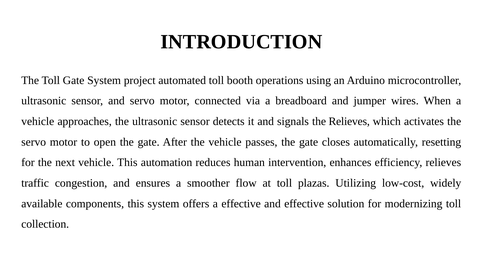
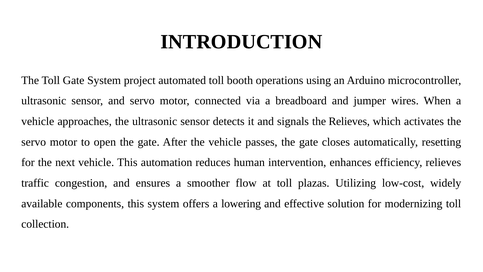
a effective: effective -> lowering (241, 203)
